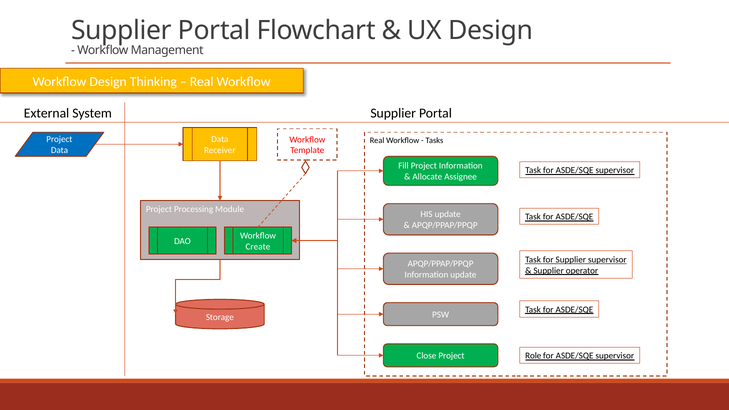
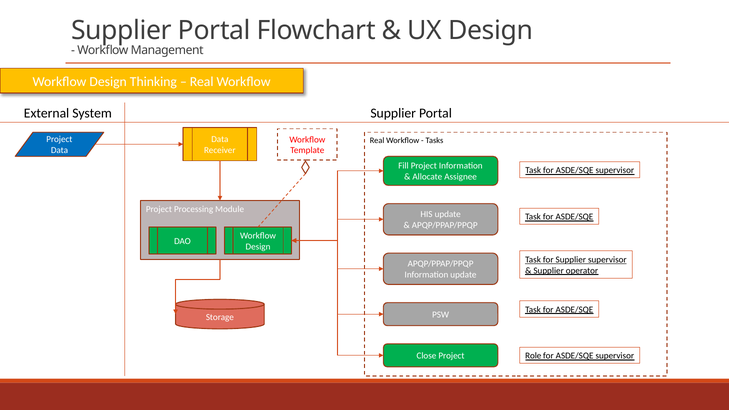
Create: Create -> Design (258, 247)
